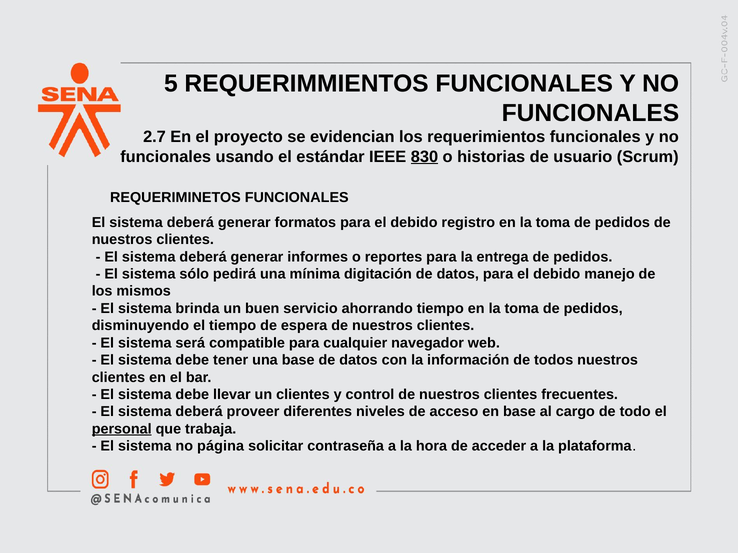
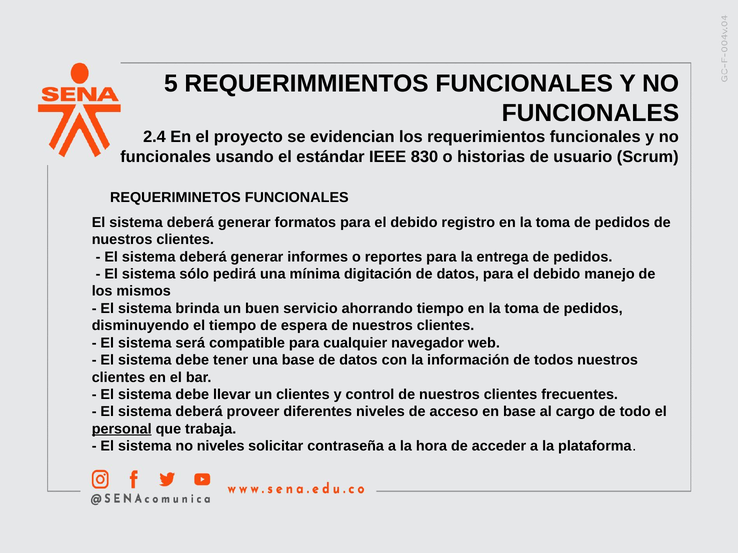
2.7: 2.7 -> 2.4 (154, 137)
830 underline: present -> none (424, 157)
no página: página -> niveles (221, 447)
